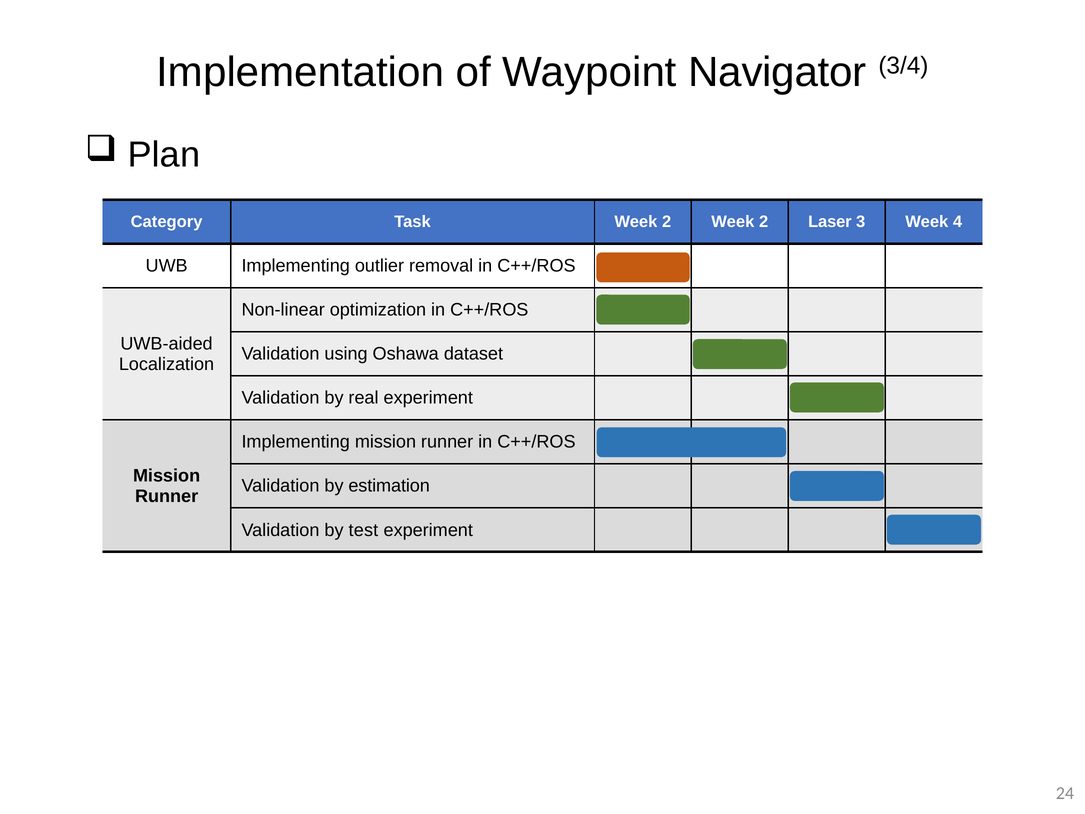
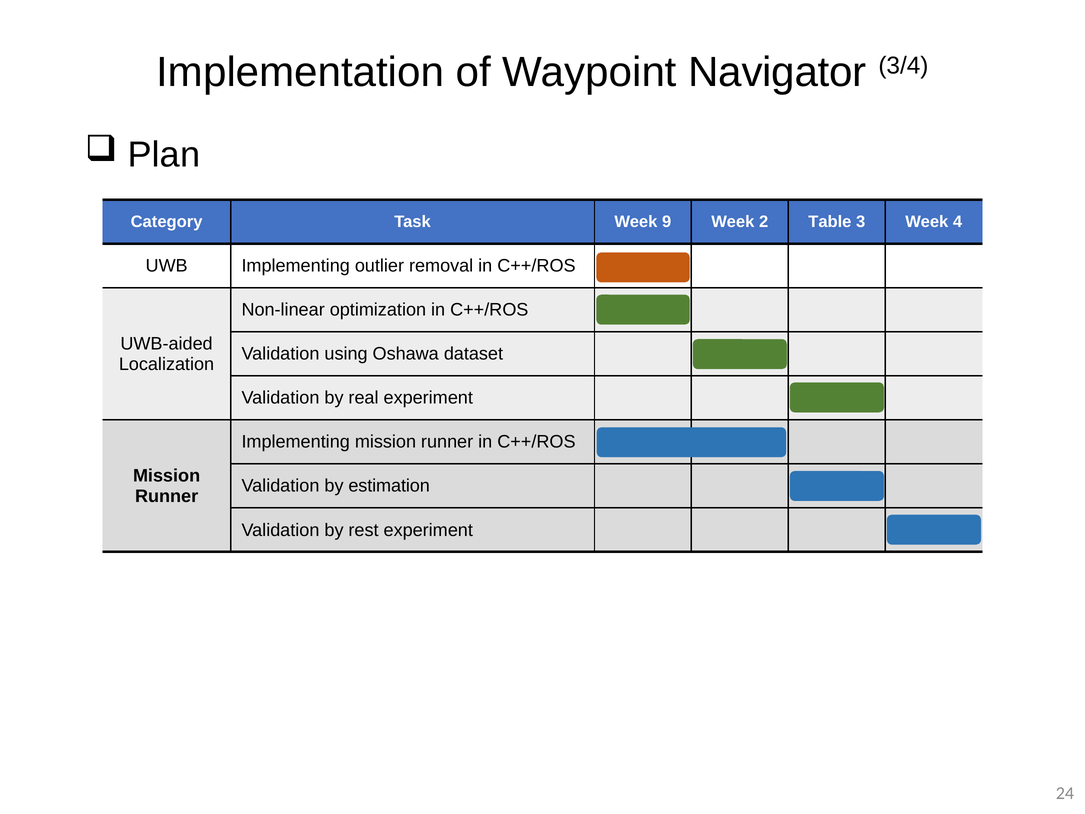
Task Week 2: 2 -> 9 (667, 222)
Laser: Laser -> Table (830, 222)
test: test -> rest (363, 530)
